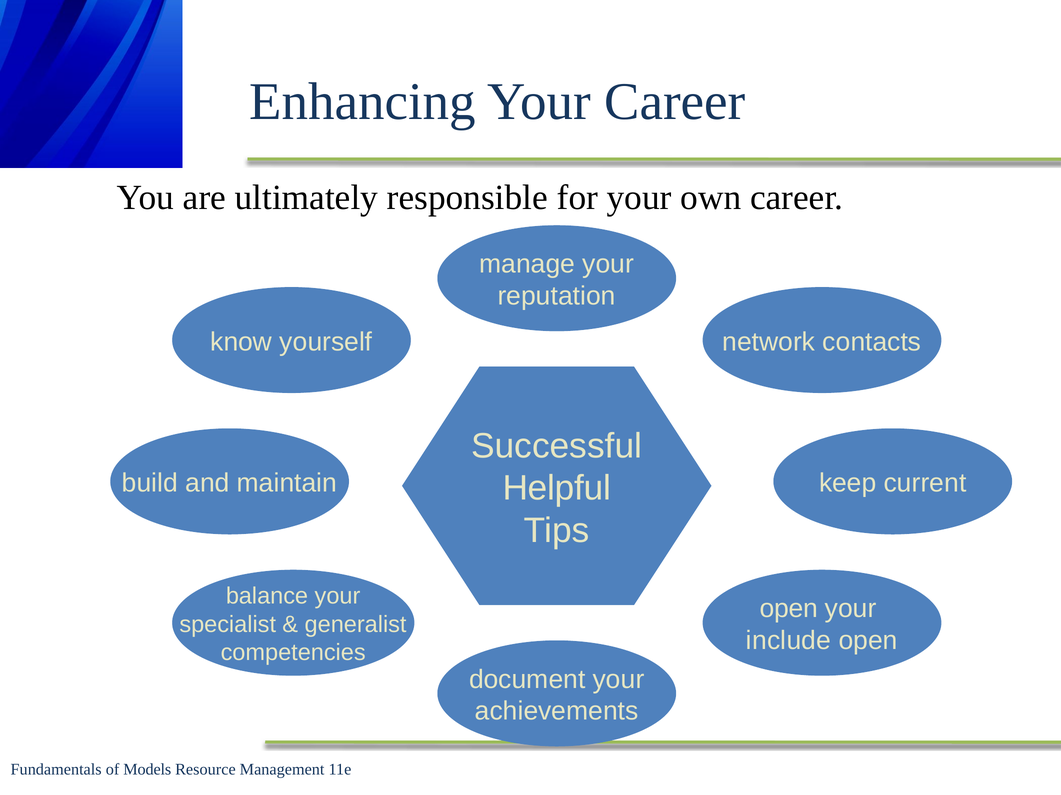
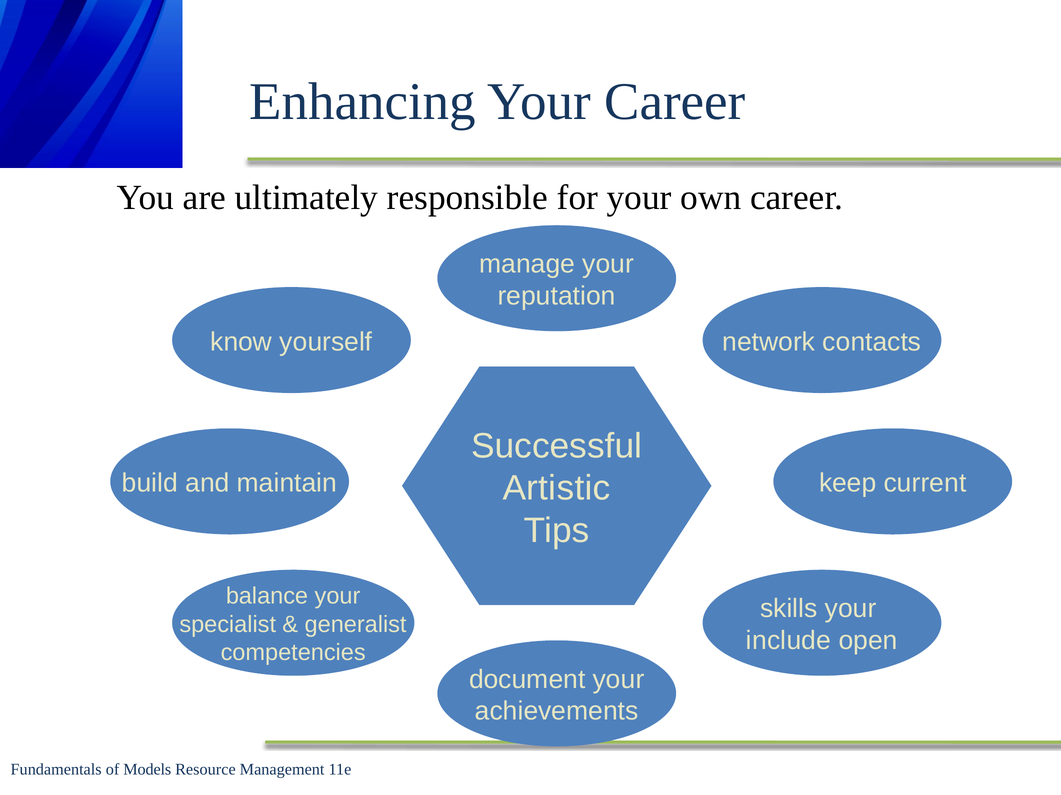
Helpful: Helpful -> Artistic (556, 489)
open: open -> skills (789, 609)
